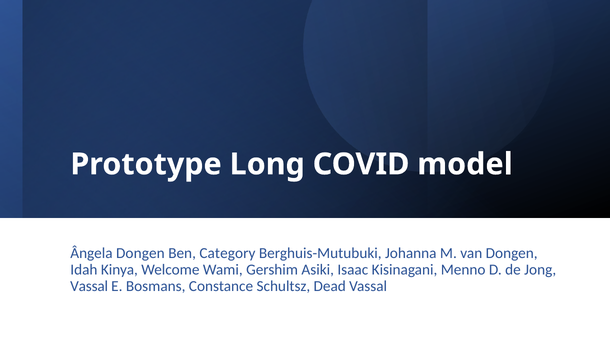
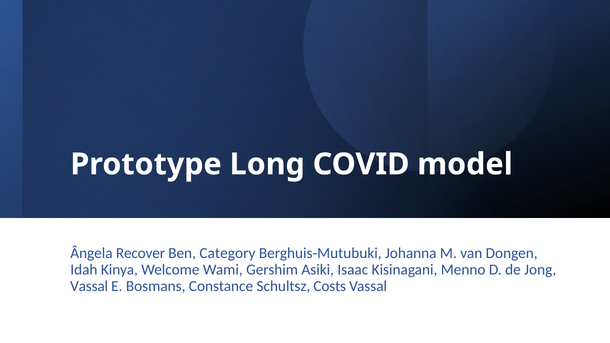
Ângela Dongen: Dongen -> Recover (140, 253)
Dead: Dead -> Costs (330, 286)
